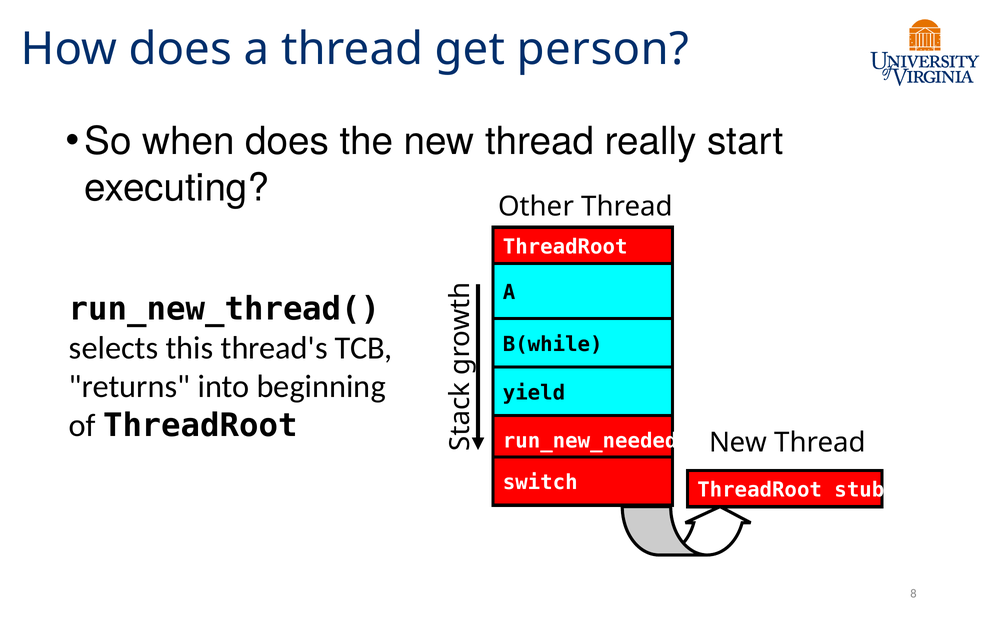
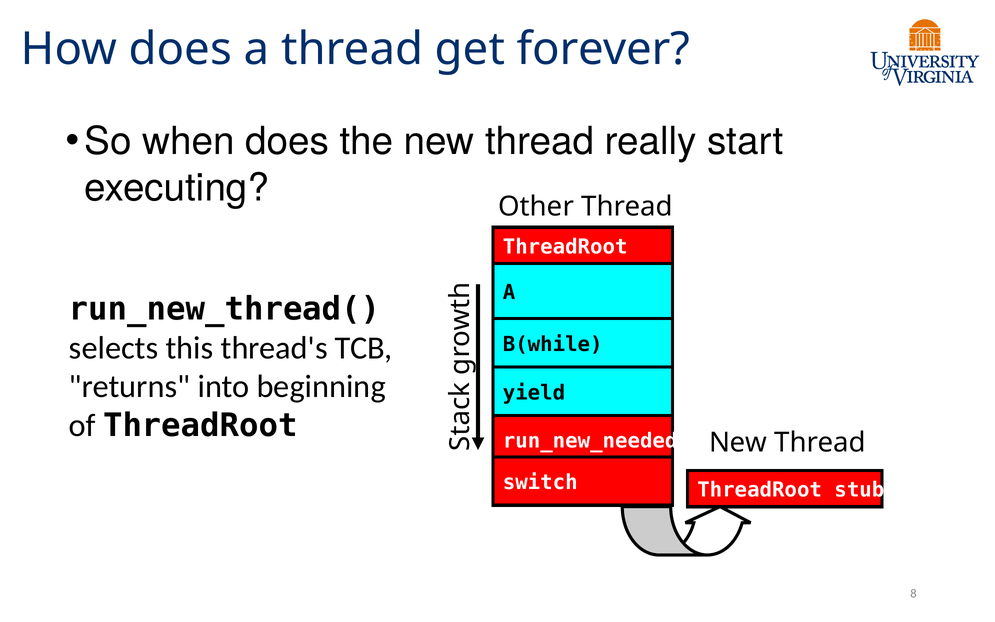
person: person -> forever (603, 49)
